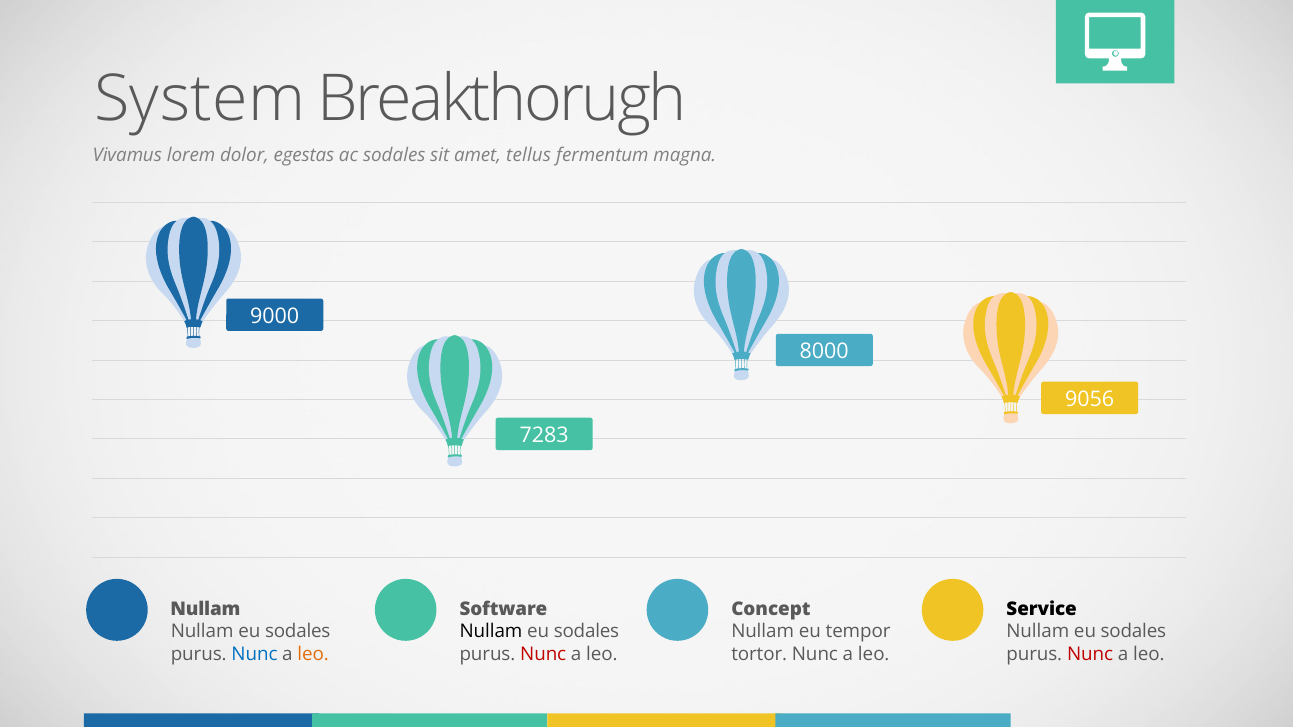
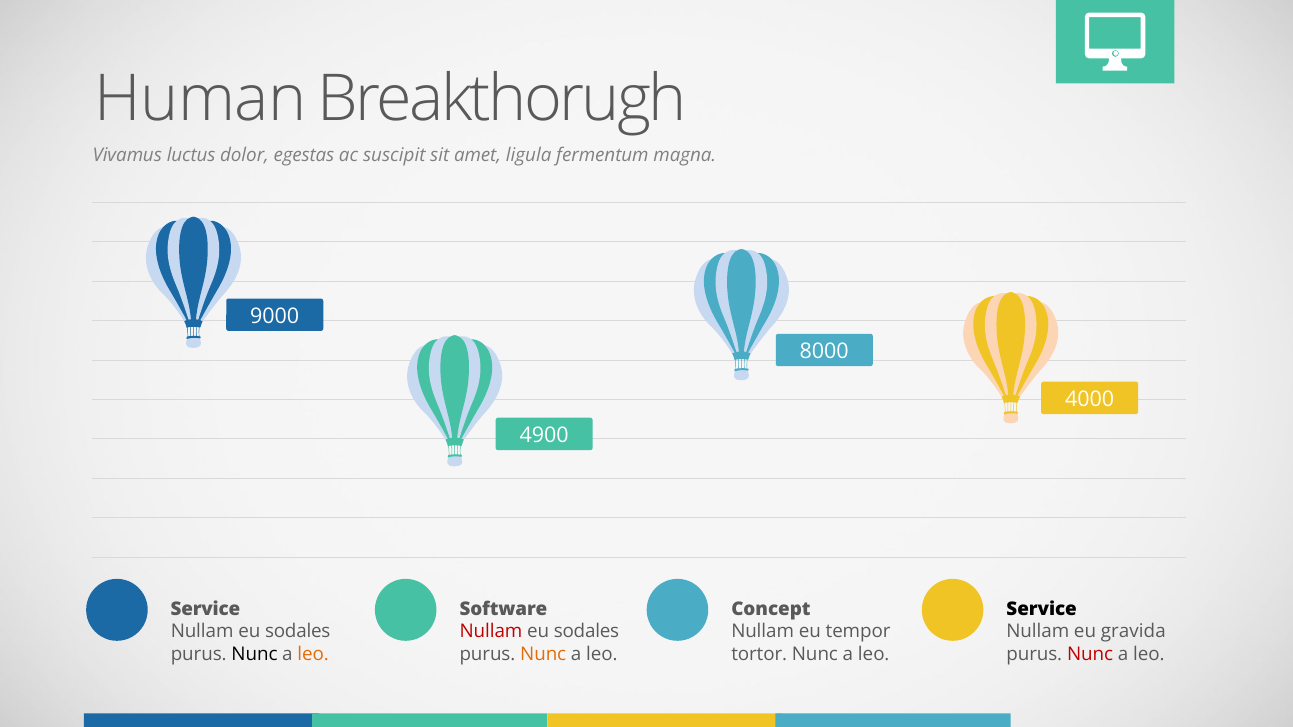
System: System -> Human (201, 99)
lorem: lorem -> luctus (191, 156)
ac sodales: sodales -> suscipit (394, 156)
tellus: tellus -> ligula (529, 156)
9056: 9056 -> 4000 (1090, 400)
7283: 7283 -> 4900 (544, 436)
Nullam: Nullam -> Service (205, 609)
Nullam colour: black -> red (491, 632)
sodales: sodales -> gravida (1133, 632)
Nunc colour: blue -> black (254, 655)
Nunc colour: red -> orange (543, 655)
